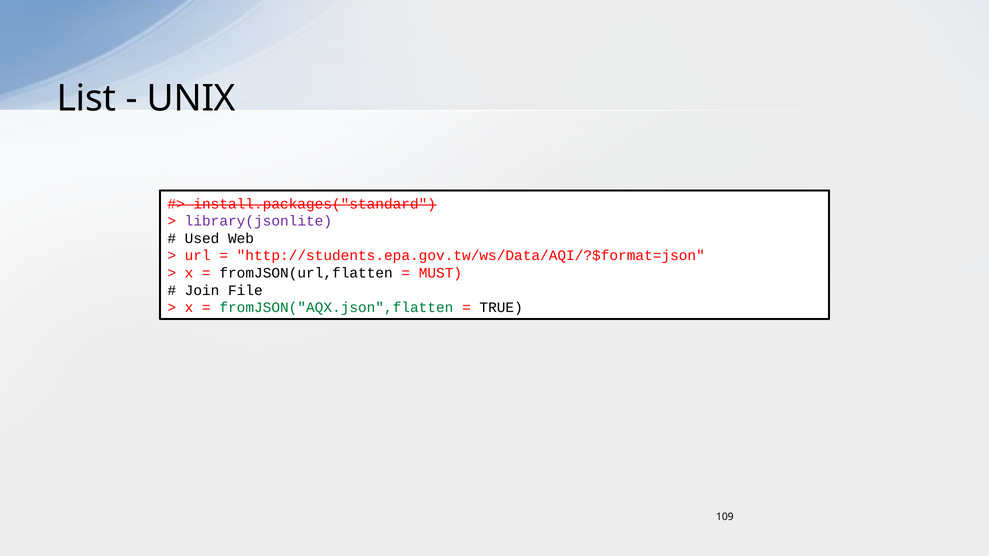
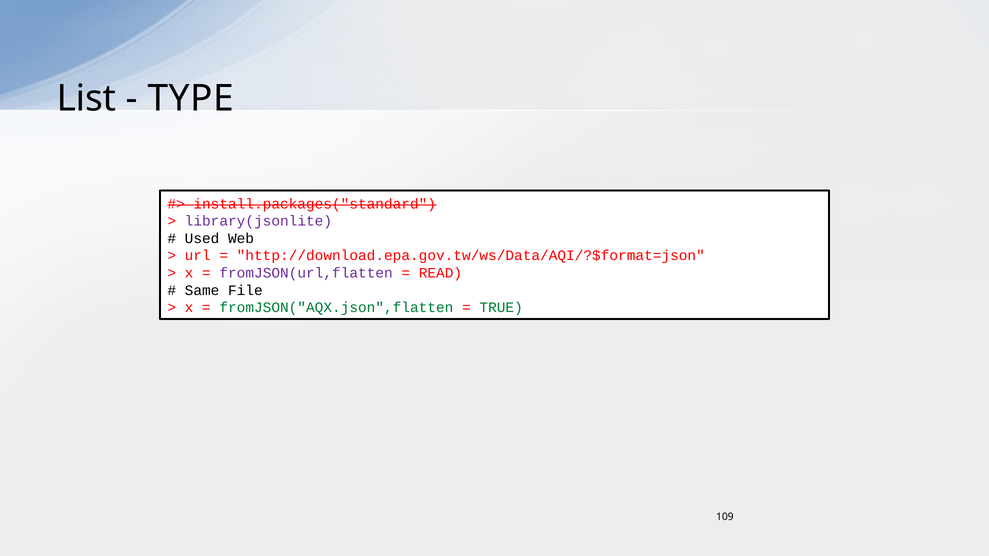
UNIX: UNIX -> TYPE (191, 99)
http://students.epa.gov.tw/ws/Data/AQI/?$format=json: http://students.epa.gov.tw/ws/Data/AQI/?$format=json -> http://download.epa.gov.tw/ws/Data/AQI/?$format=json (471, 256)
fromJSON(url,flatten colour: black -> purple (306, 273)
MUST: MUST -> READ (440, 273)
Join: Join -> Same (202, 290)
TRUE colour: black -> green (501, 308)
